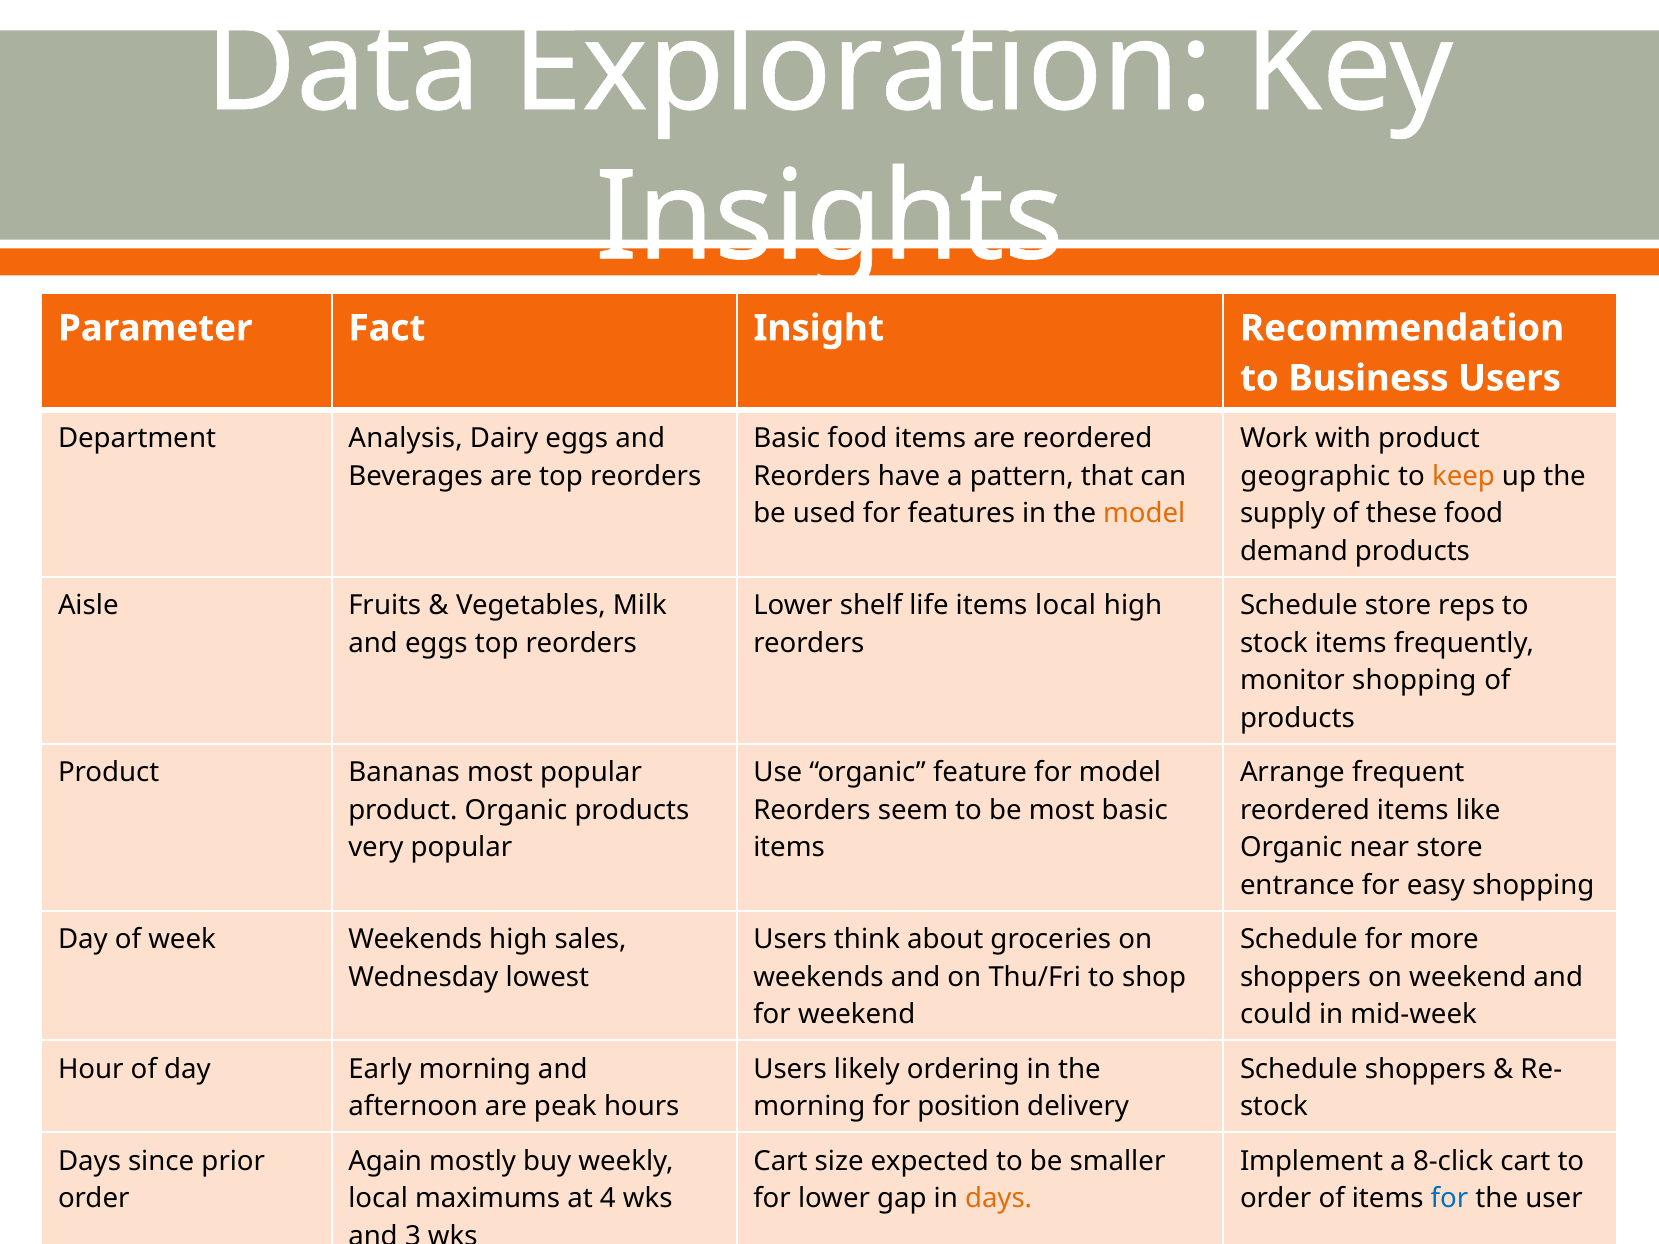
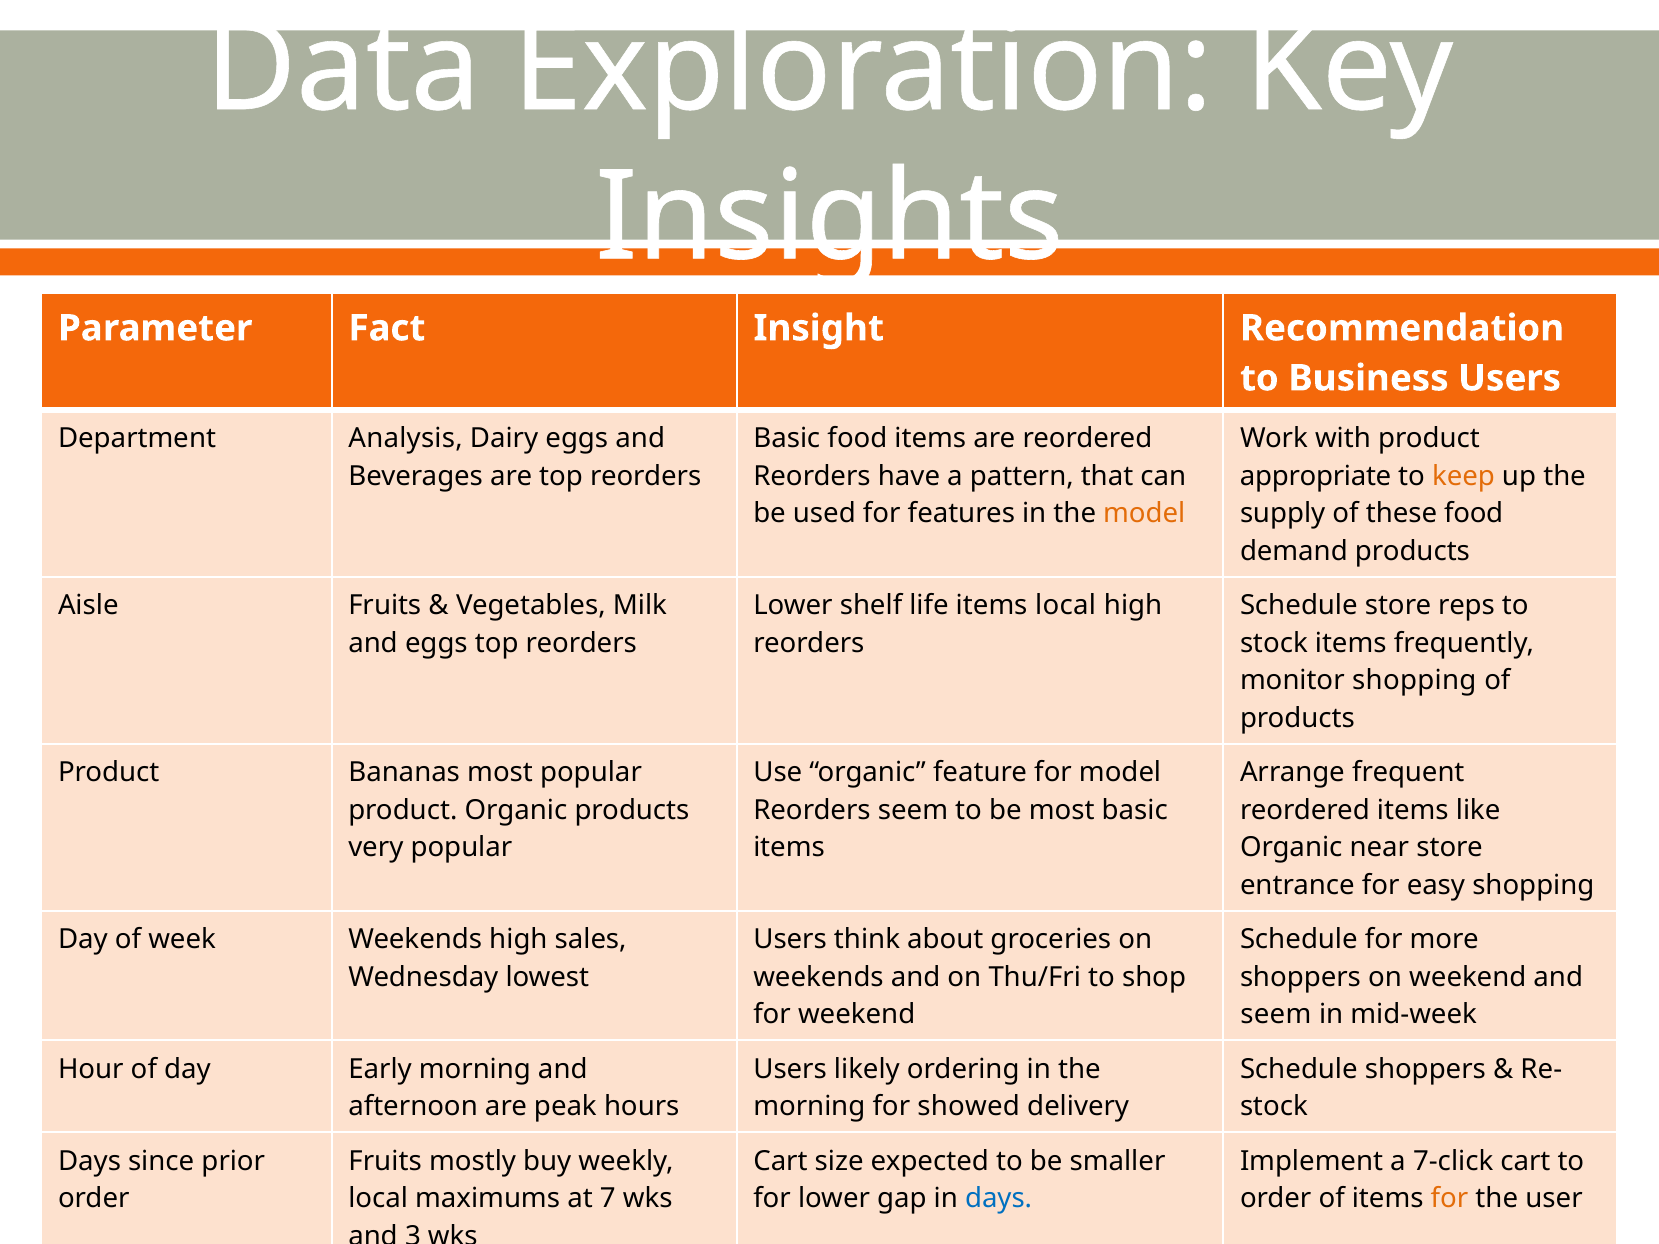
geographic: geographic -> appropriate (1316, 476)
could: could -> seem (1276, 1015)
for position: position -> showed (969, 1107)
Again: Again -> Fruits (385, 1161)
8-click: 8-click -> 7-click (1453, 1161)
4: 4 -> 7 (608, 1199)
days colour: orange -> blue (999, 1199)
for colour: blue -> orange (1450, 1199)
